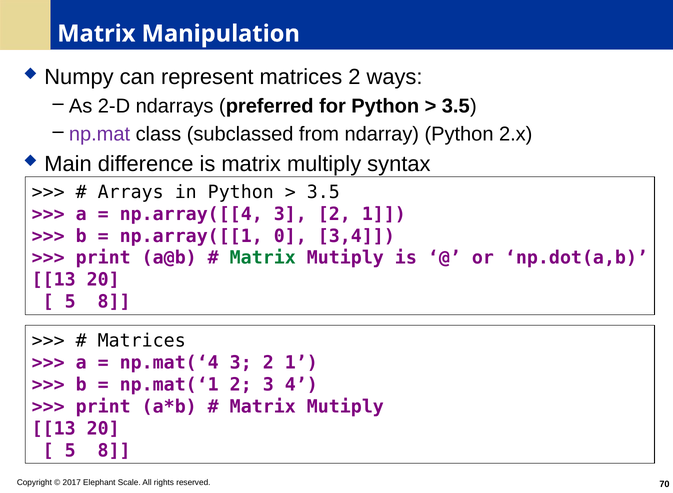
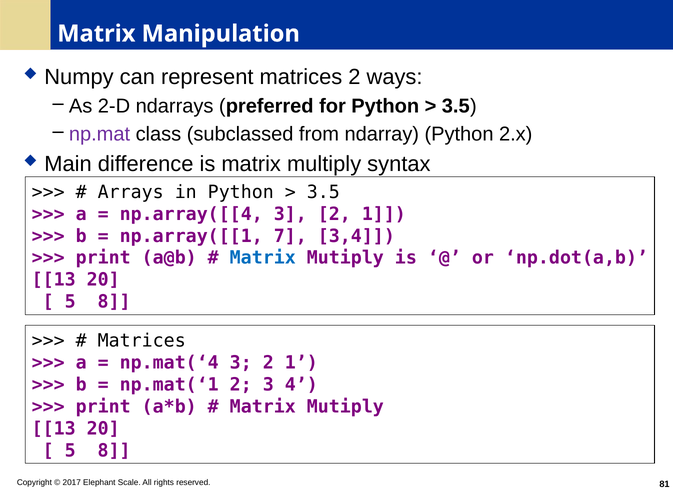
0: 0 -> 7 (290, 236)
Matrix colour: green -> blue (263, 258)
70: 70 -> 81 (664, 484)
